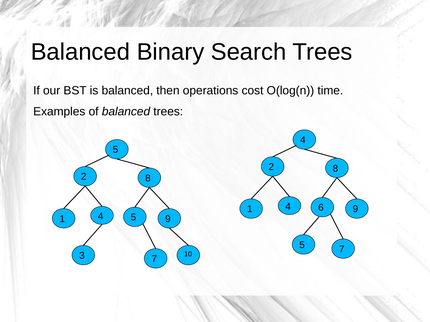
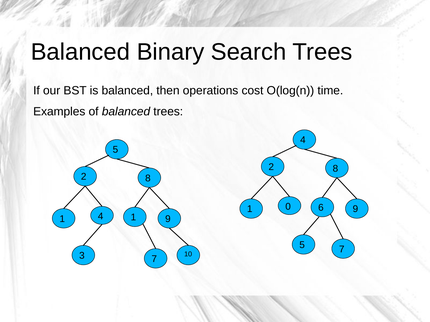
4: 4 -> 0 (288, 207)
4 5: 5 -> 1 (133, 218)
